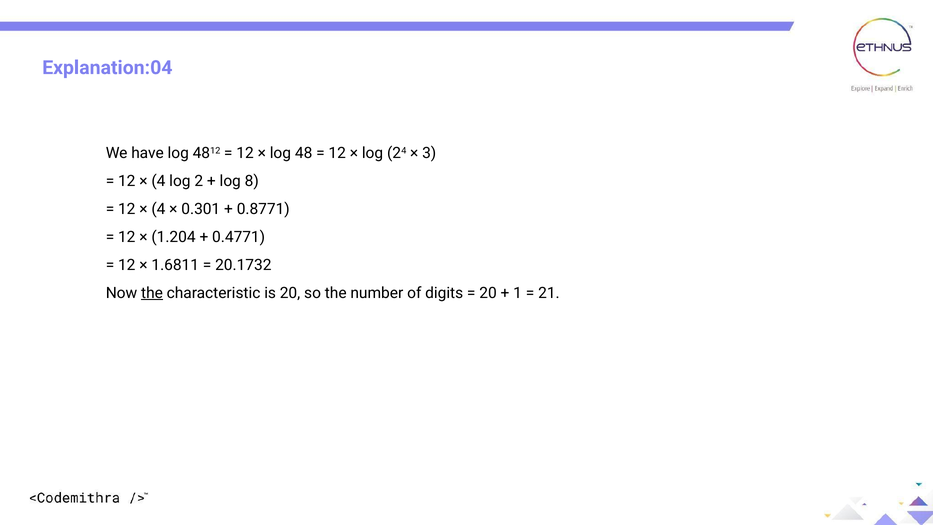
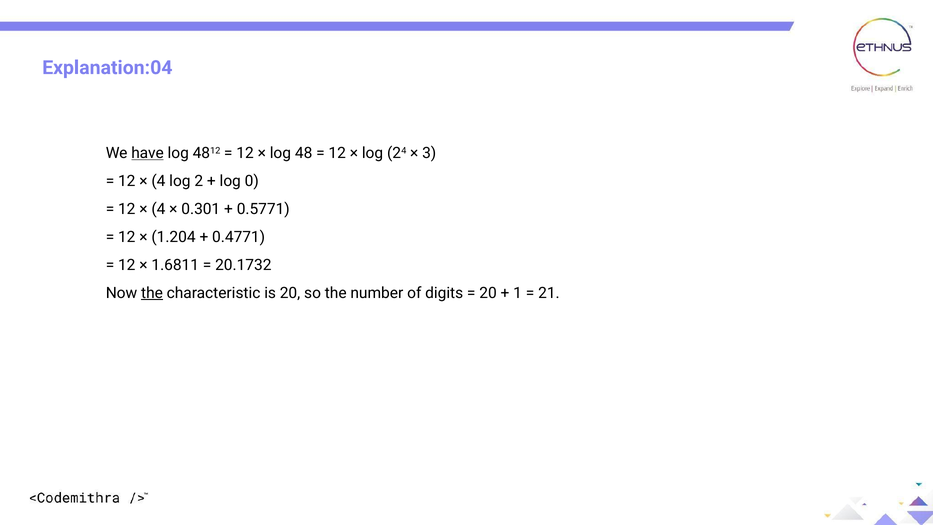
have underline: none -> present (148, 153)
8: 8 -> 0 (252, 181)
0.8771: 0.8771 -> 0.5771 (263, 209)
